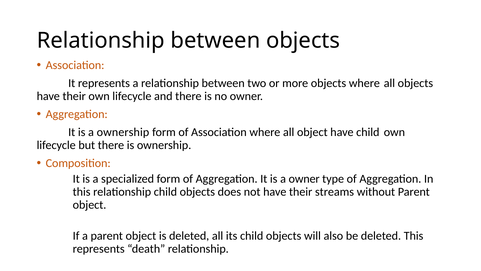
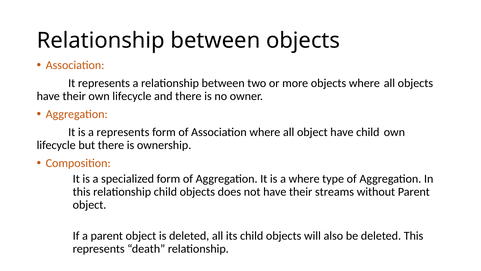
a ownership: ownership -> represents (123, 132)
a owner: owner -> where (304, 179)
